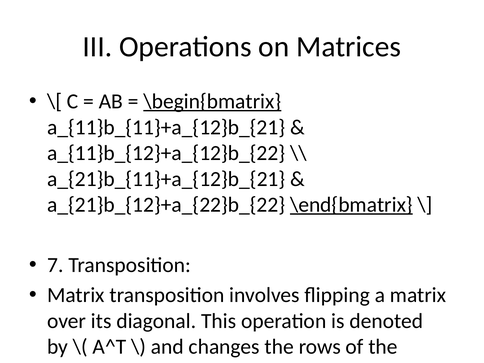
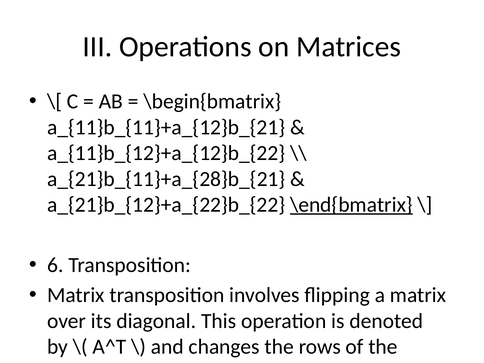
\begin{bmatrix underline: present -> none (212, 102)
a_{21}b_{11}+a_{12}b_{21: a_{21}b_{11}+a_{12}b_{21 -> a_{21}b_{11}+a_{28}b_{21 (166, 179)
7: 7 -> 6 (55, 265)
